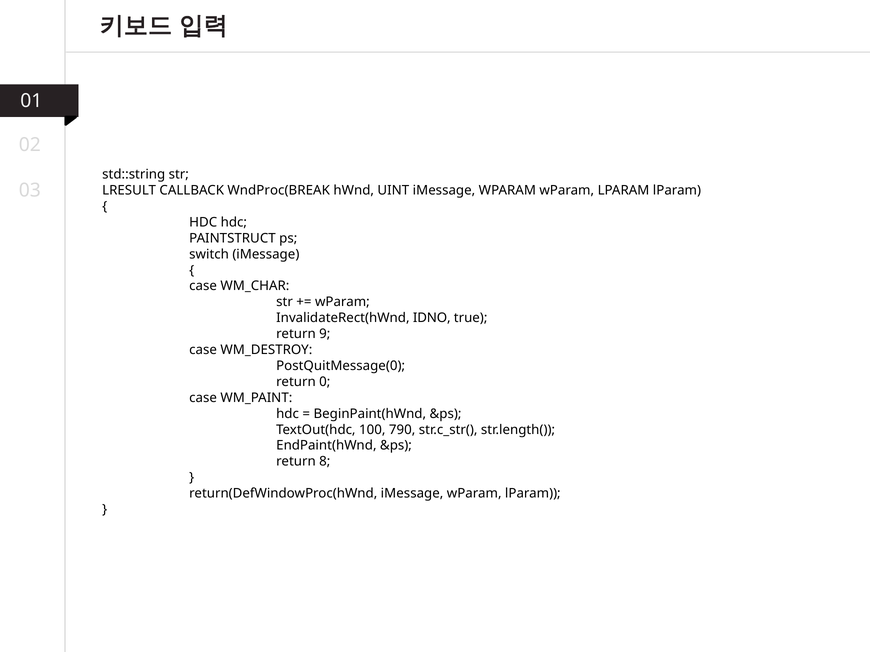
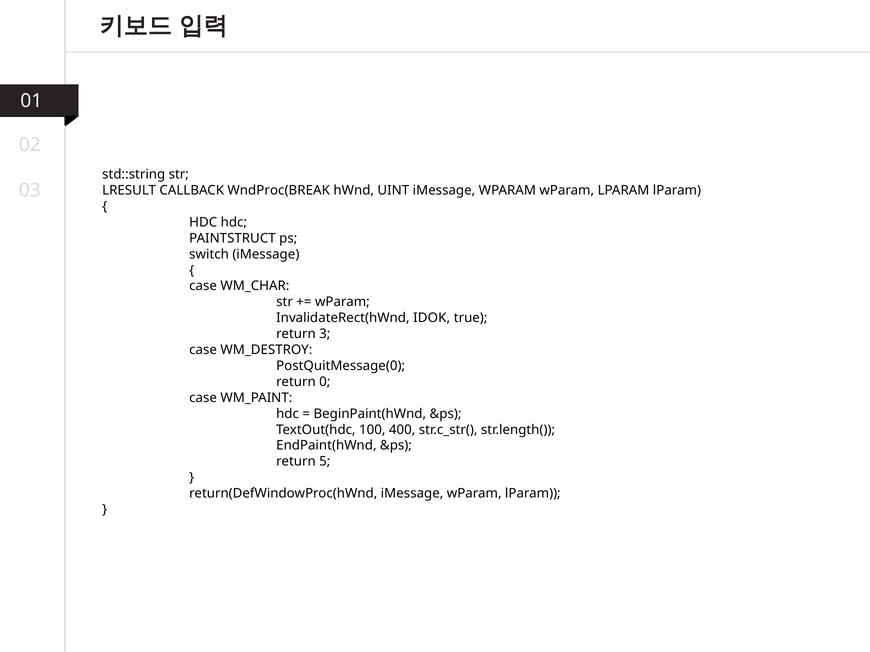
IDNO: IDNO -> IDOK (432, 318)
9: 9 -> 3 (325, 334)
790: 790 -> 400 (402, 430)
8: 8 -> 5 (325, 462)
